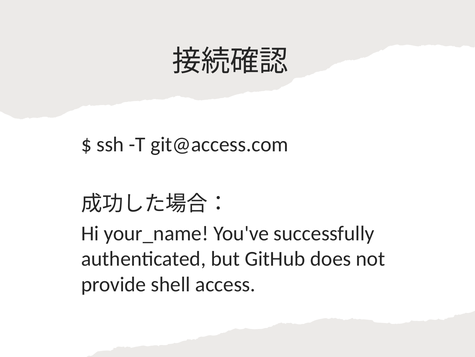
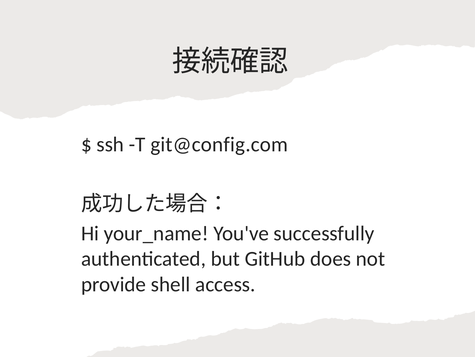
git@access.com: git@access.com -> git@config.com (219, 144)
